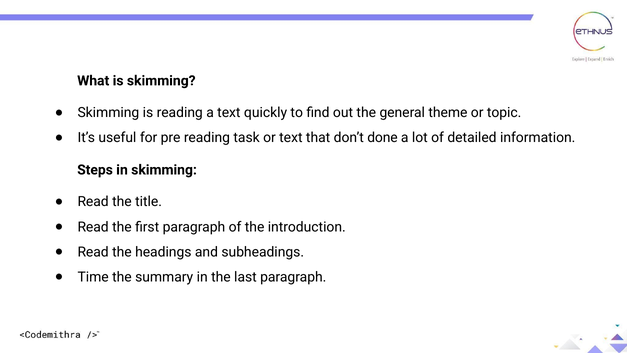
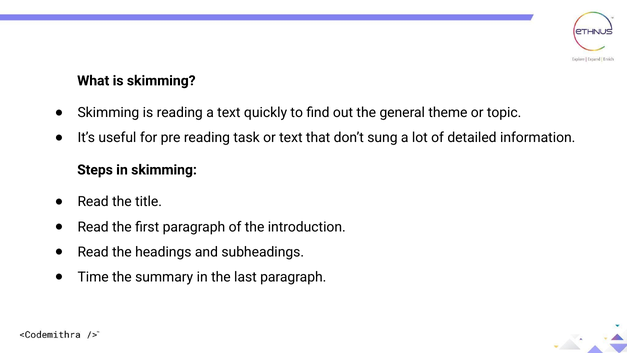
done: done -> sung (382, 138)
